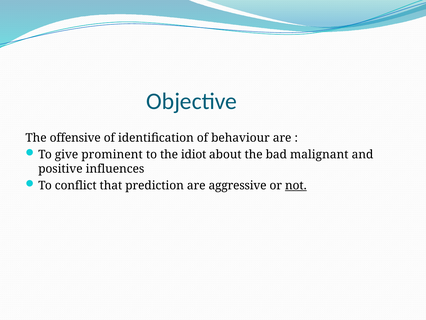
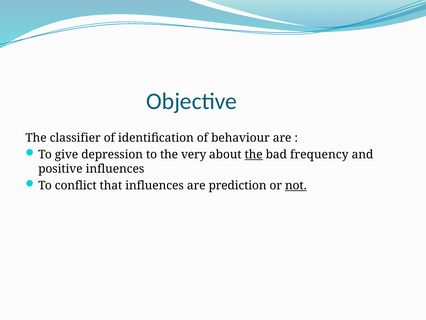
offensive: offensive -> classifier (75, 138)
prominent: prominent -> depression (112, 154)
idiot: idiot -> very (194, 154)
the underline: none -> present (254, 154)
malignant: malignant -> frequency (319, 154)
that prediction: prediction -> influences (155, 185)
aggressive: aggressive -> prediction (238, 185)
